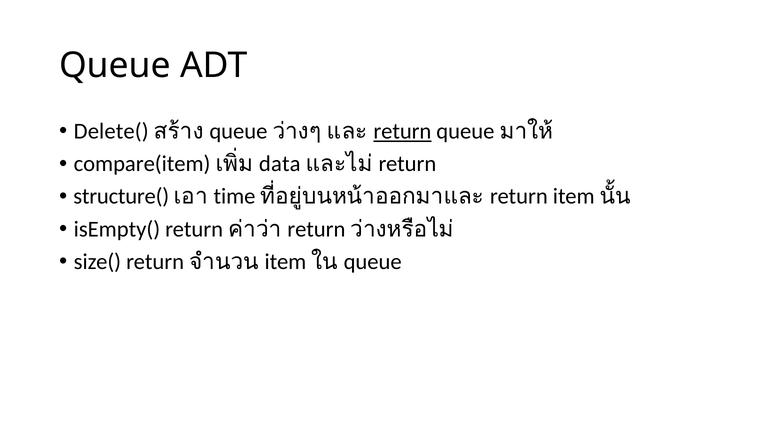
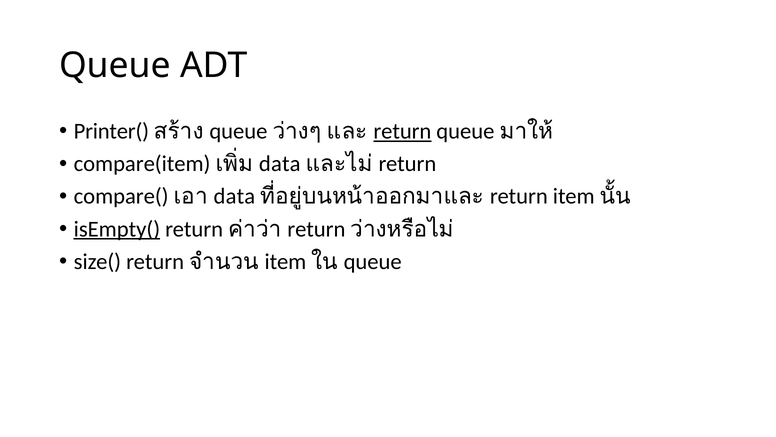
Delete(: Delete( -> Printer( (111, 131)
structure(: structure( -> compare( (121, 196)
time: time -> data (234, 196)
isEmpty( underline: none -> present (117, 229)
